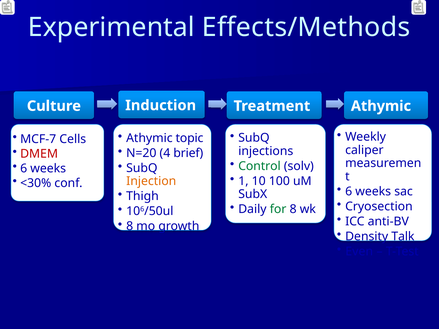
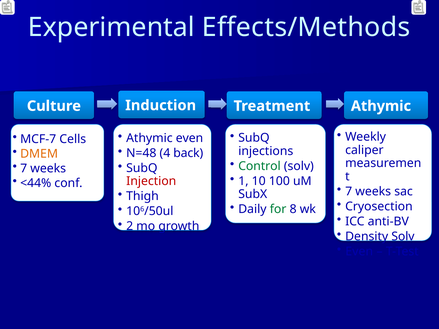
Athymic topic: topic -> even (189, 138)
N=20: N=20 -> N=48 (141, 153)
brief: brief -> back (188, 153)
DMEM colour: red -> orange (39, 154)
6: 6 -> 7 (24, 169)
<30%: <30% -> <44% (36, 183)
Injection colour: orange -> red (151, 181)
6: 6 -> 7 (349, 192)
8: 8 -> 2 (130, 226)
Density Talk: Talk -> Solv (403, 237)
